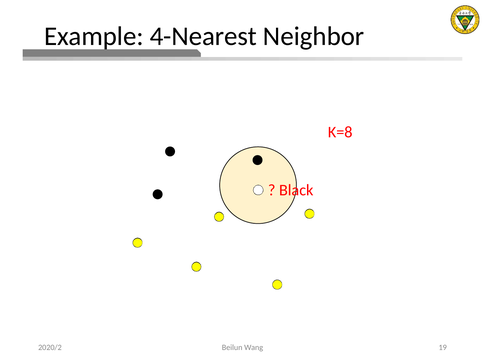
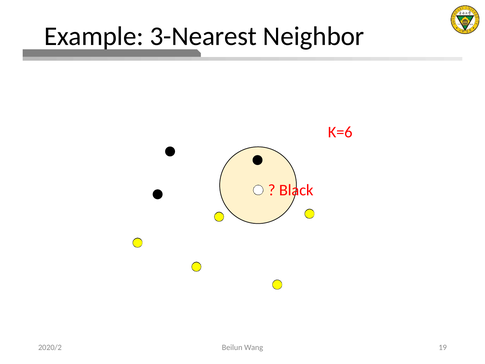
4-Nearest: 4-Nearest -> 3-Nearest (203, 36)
K=8: K=8 -> K=6 (340, 132)
